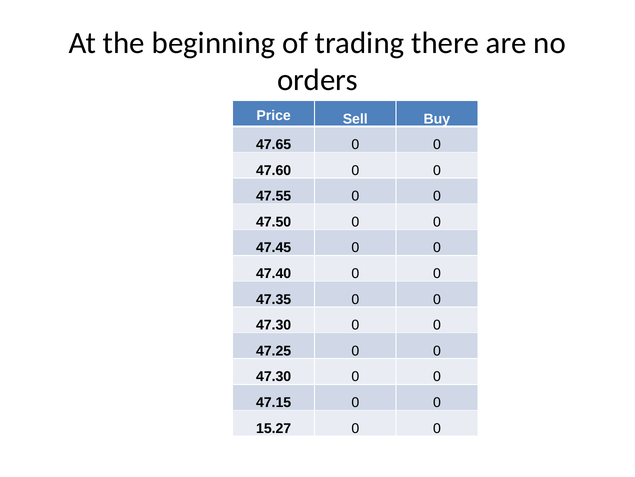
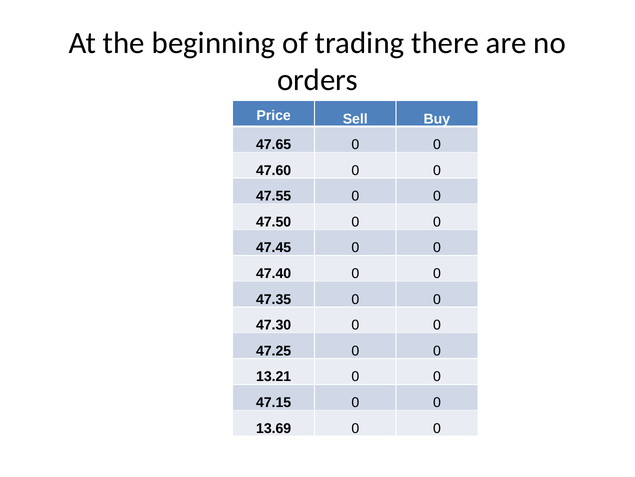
47.30: 47.30 -> 13.21 (274, 376)
15.27: 15.27 -> 13.69 (274, 428)
